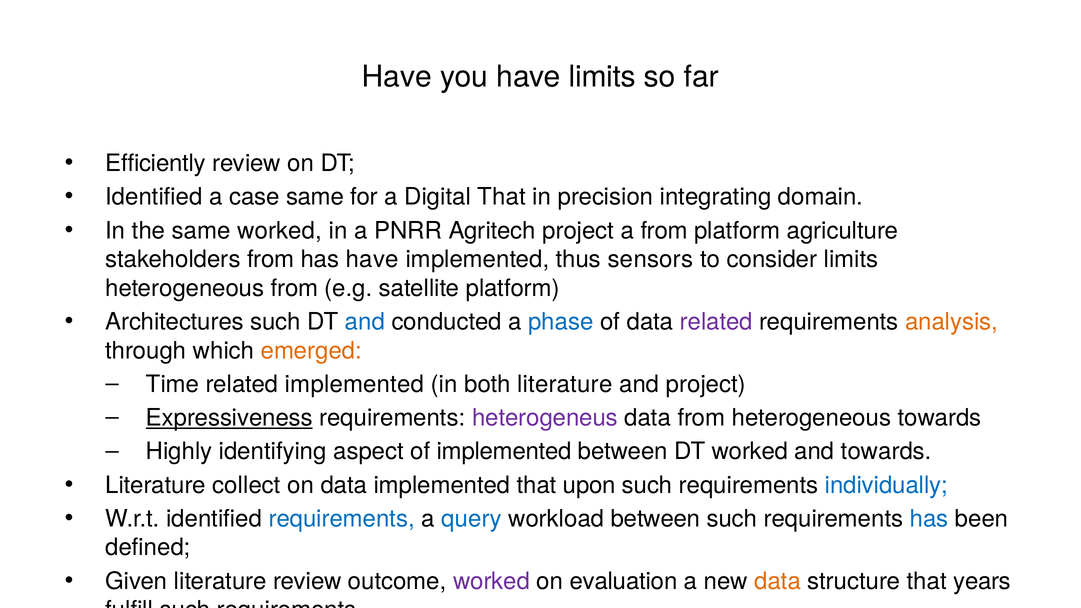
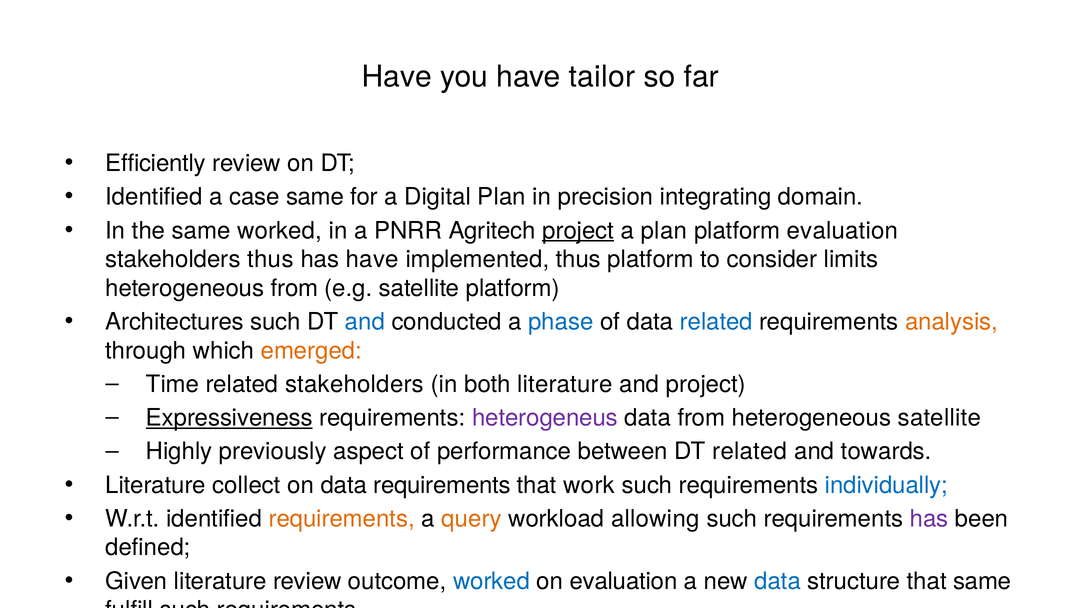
have limits: limits -> tailor (602, 77)
Digital That: That -> Plan (502, 197)
project underline: none -> present (578, 231)
a from: from -> plan (664, 231)
platform agriculture: agriculture -> evaluation (842, 231)
stakeholders from: from -> thus (270, 259)
thus sensors: sensors -> platform (651, 259)
related colour: purple -> blue (716, 322)
related implemented: implemented -> stakeholders (355, 384)
heterogeneous towards: towards -> satellite (939, 418)
identifying: identifying -> previously (273, 452)
of implemented: implemented -> performance (504, 452)
DT worked: worked -> related (750, 452)
data implemented: implemented -> requirements (442, 485)
upon: upon -> work (589, 485)
requirements colour: blue -> orange (342, 519)
query colour: blue -> orange (472, 519)
workload between: between -> allowing (655, 519)
has colour: blue -> purple (929, 519)
worked colour: purple -> blue (491, 581)
data colour: orange -> blue (778, 581)
that years: years -> same (982, 581)
